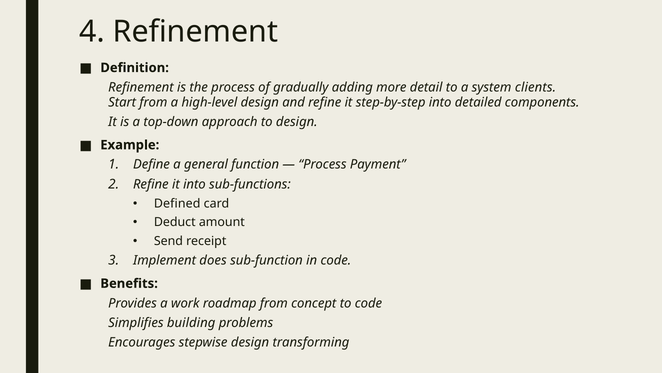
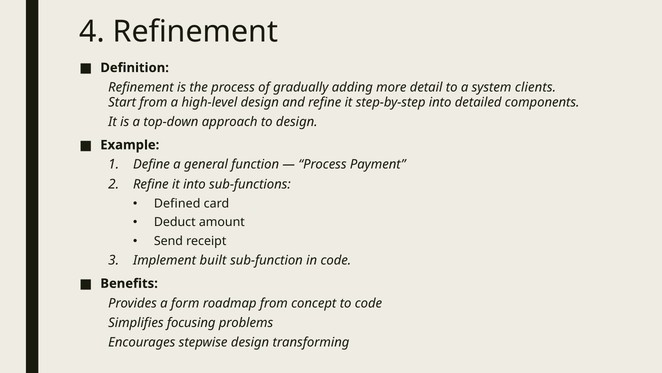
does: does -> built (213, 260)
work: work -> form (185, 303)
building: building -> focusing (191, 322)
